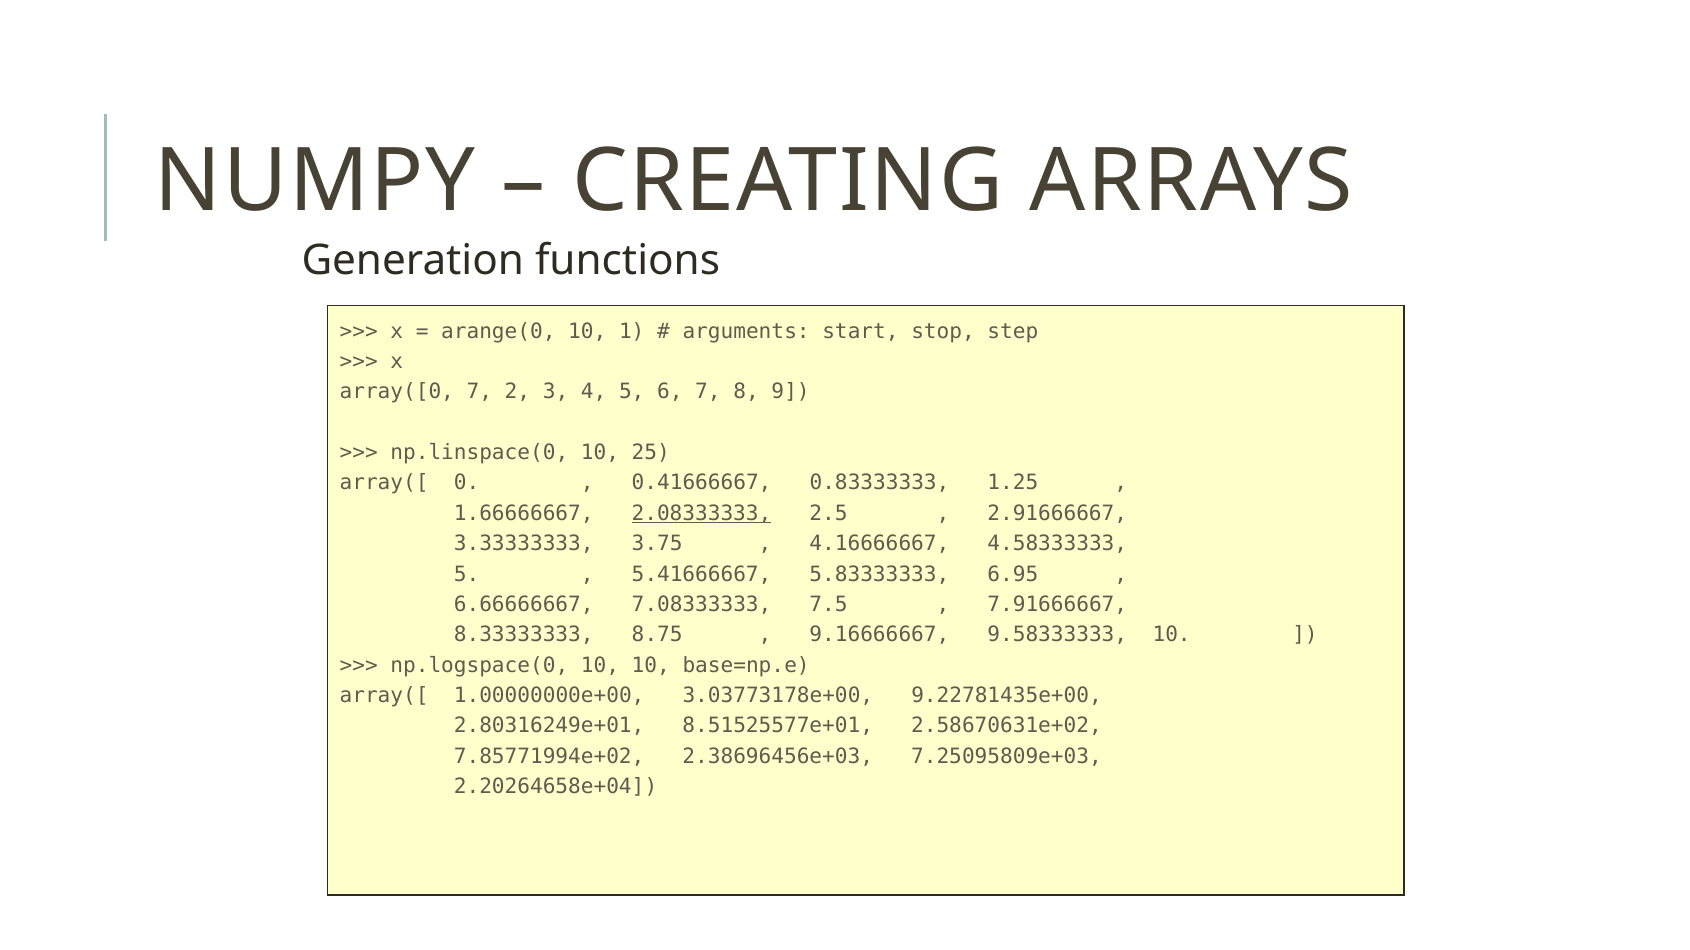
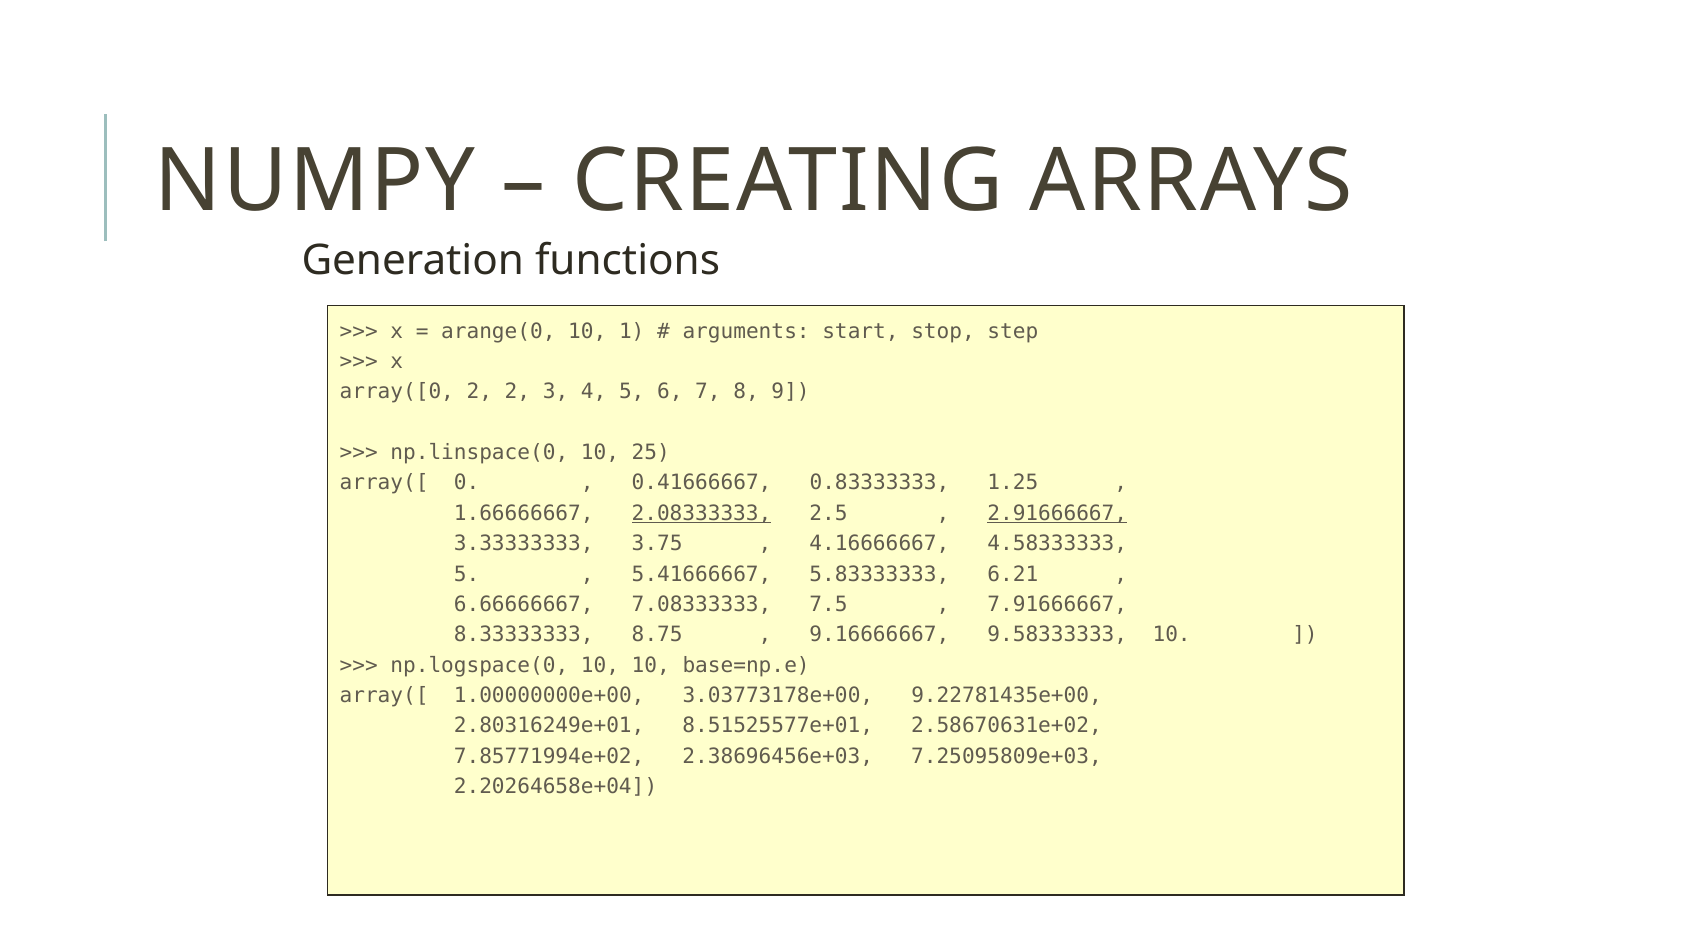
array([0 7: 7 -> 2 (479, 392)
2.91666667 underline: none -> present (1057, 514)
6.95: 6.95 -> 6.21 (1013, 574)
